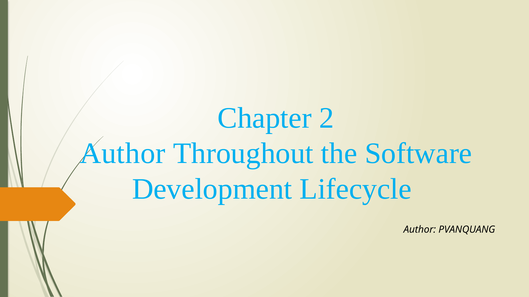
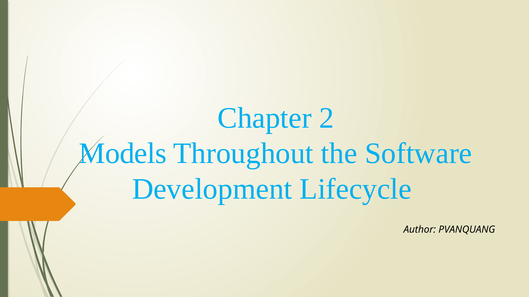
Author: Author -> Models (123, 154)
